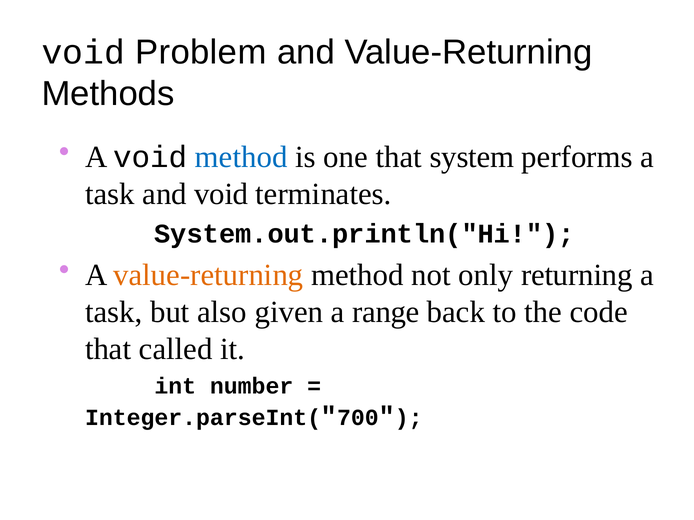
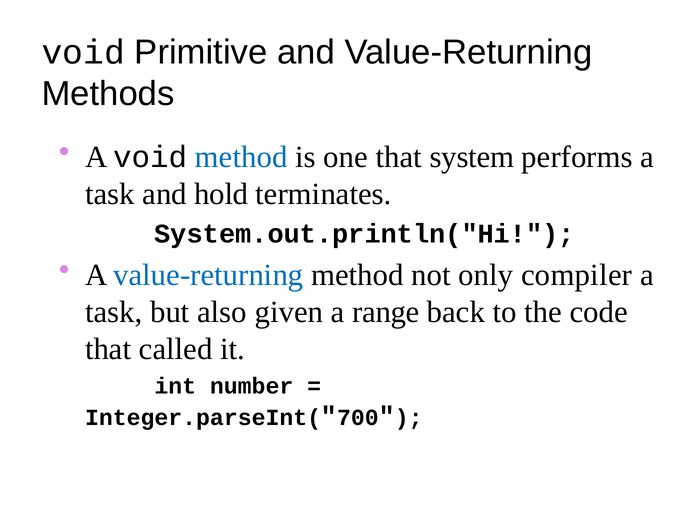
Problem: Problem -> Primitive (201, 52)
and void: void -> hold (221, 194)
value-returning colour: orange -> blue (208, 275)
returning: returning -> compiler (577, 275)
